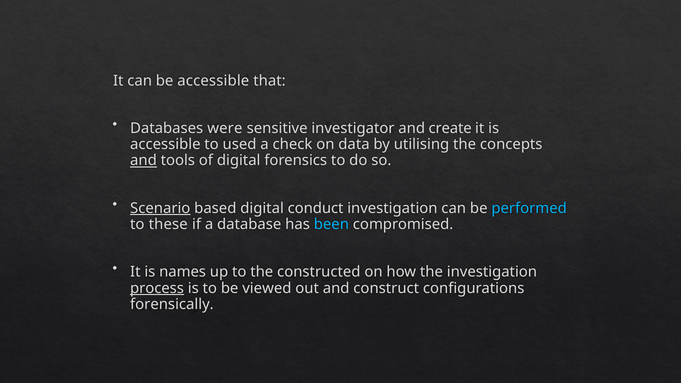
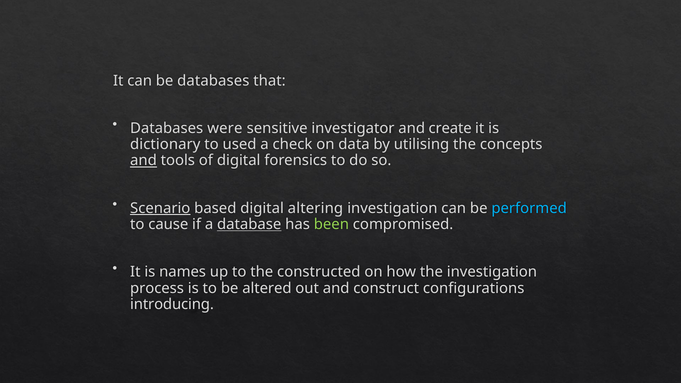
be accessible: accessible -> databases (213, 81)
accessible: accessible -> dictionary (165, 144)
conduct: conduct -> altering (315, 208)
these: these -> cause (168, 224)
database underline: none -> present (249, 224)
been colour: light blue -> light green (331, 224)
process underline: present -> none (157, 288)
viewed: viewed -> altered (267, 288)
forensically: forensically -> introducing (172, 304)
